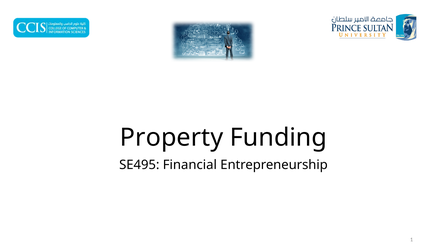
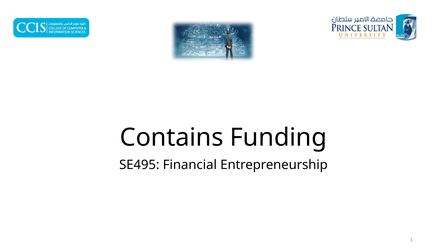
Property: Property -> Contains (172, 138)
